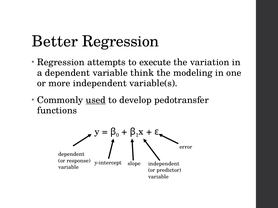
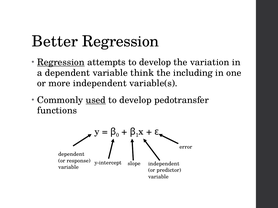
Regression underline: none -> present (61, 62)
attempts to execute: execute -> develop (155, 62)
modeling: modeling -> including (193, 73)
